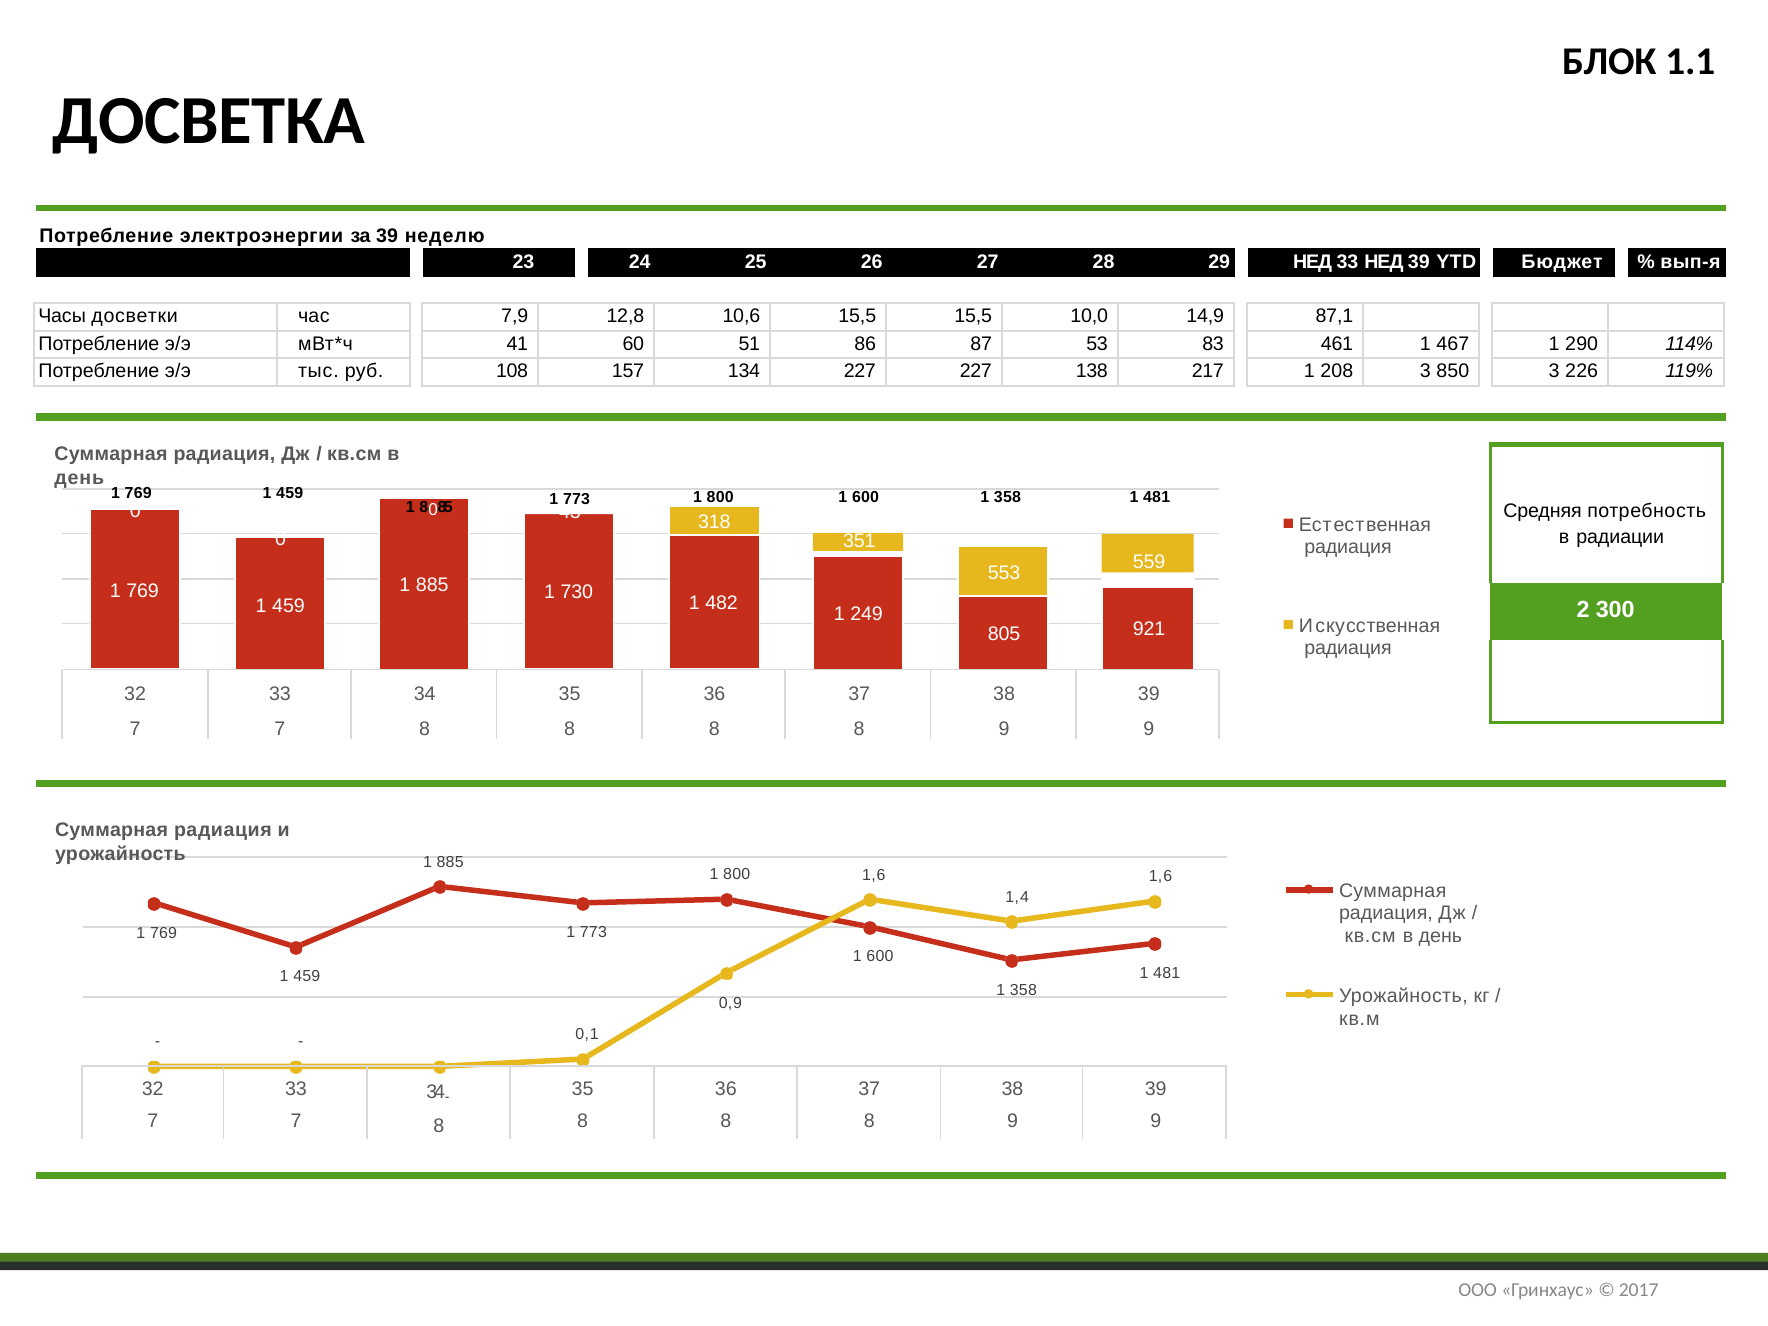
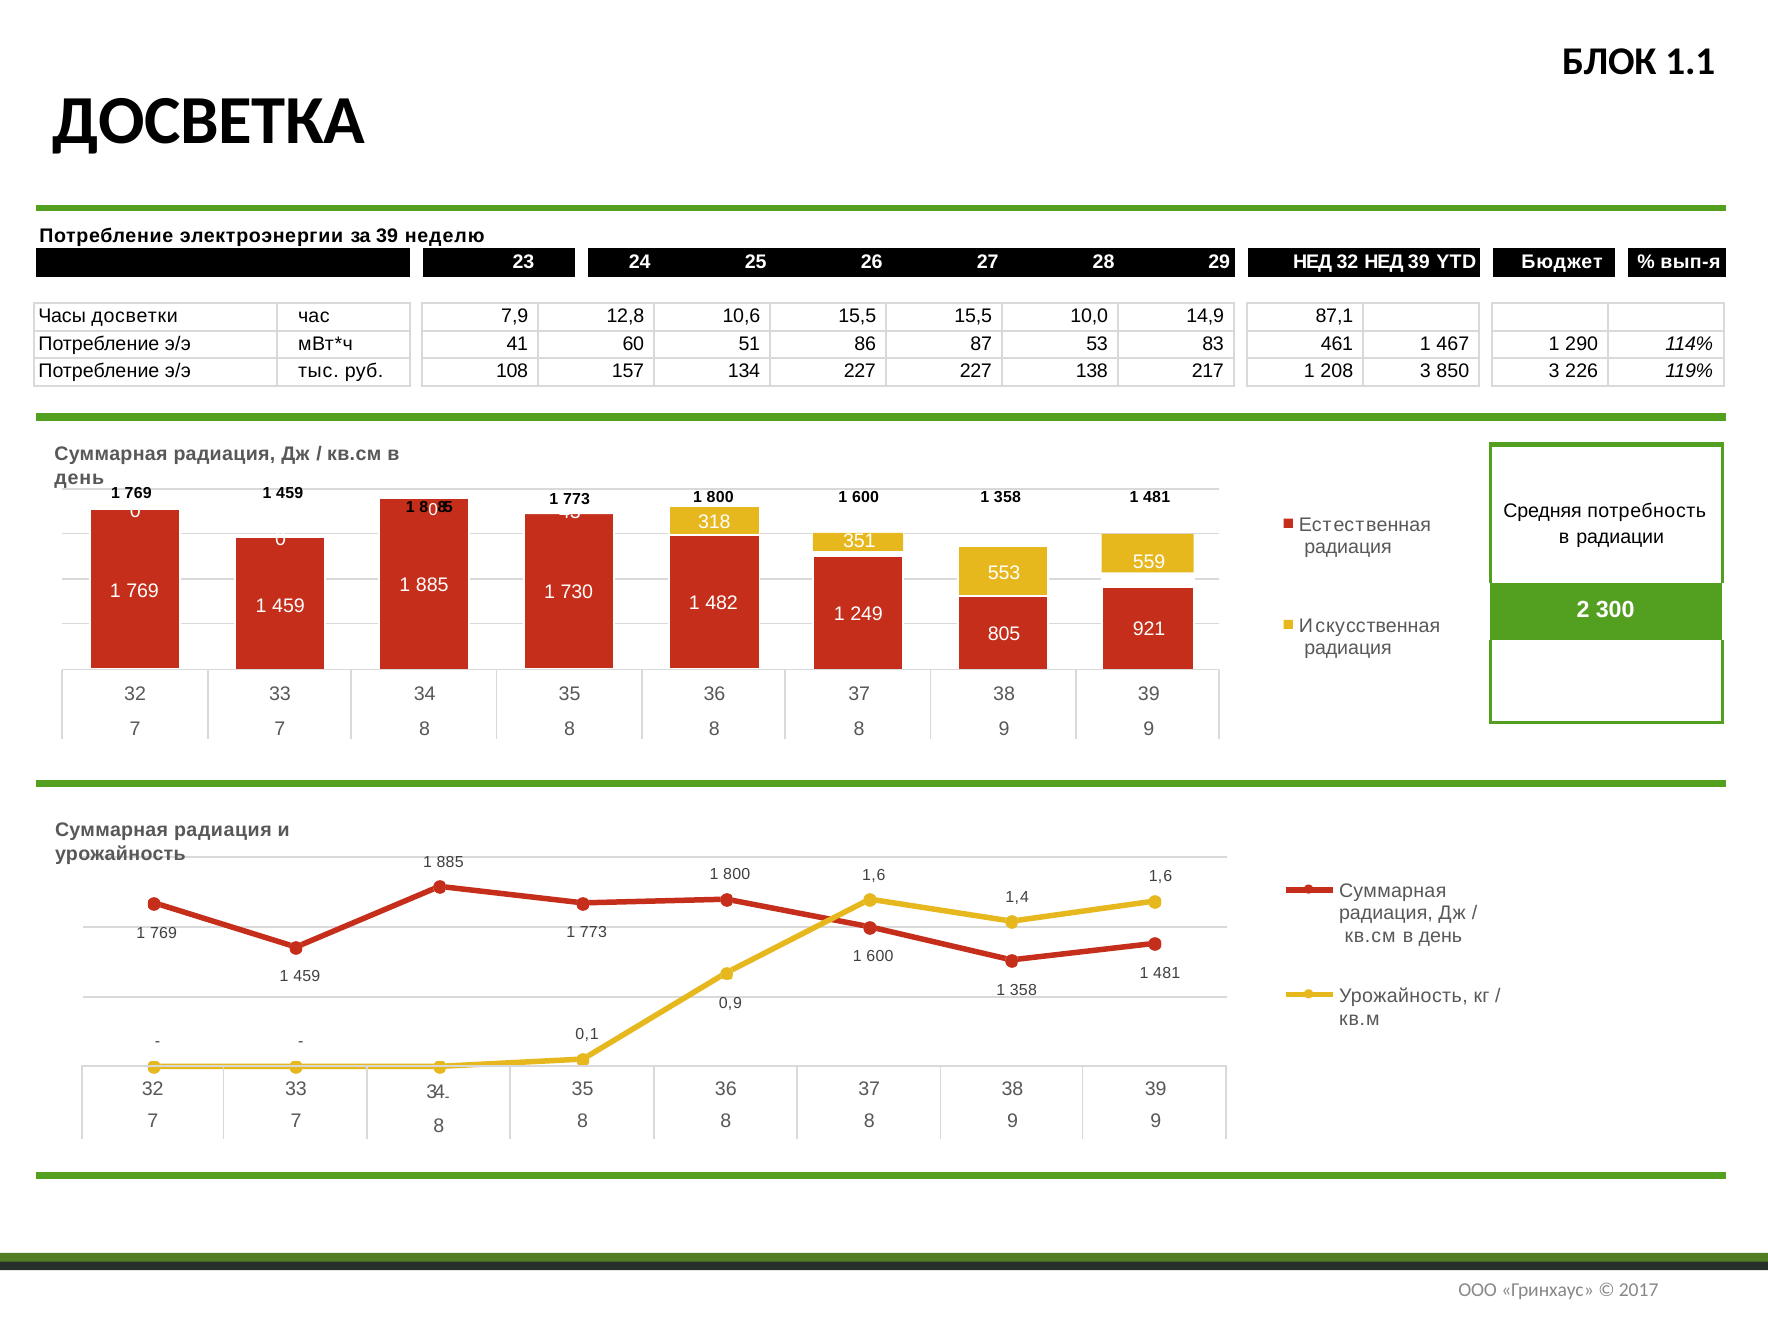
НЕД 33: 33 -> 32 (1347, 262)
